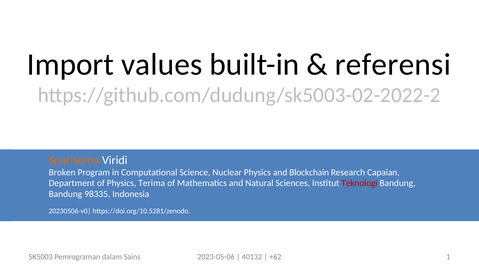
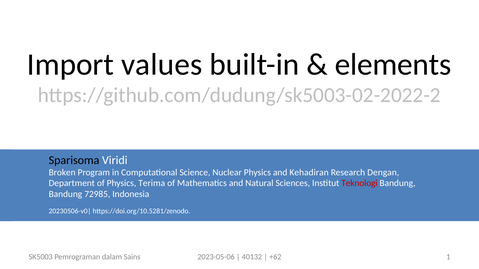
referensi: referensi -> elements (393, 65)
Sparisoma colour: orange -> black (74, 160)
Blockchain: Blockchain -> Kehadiran (309, 173)
Capaian: Capaian -> Dengan (383, 173)
98335: 98335 -> 72985 (97, 194)
